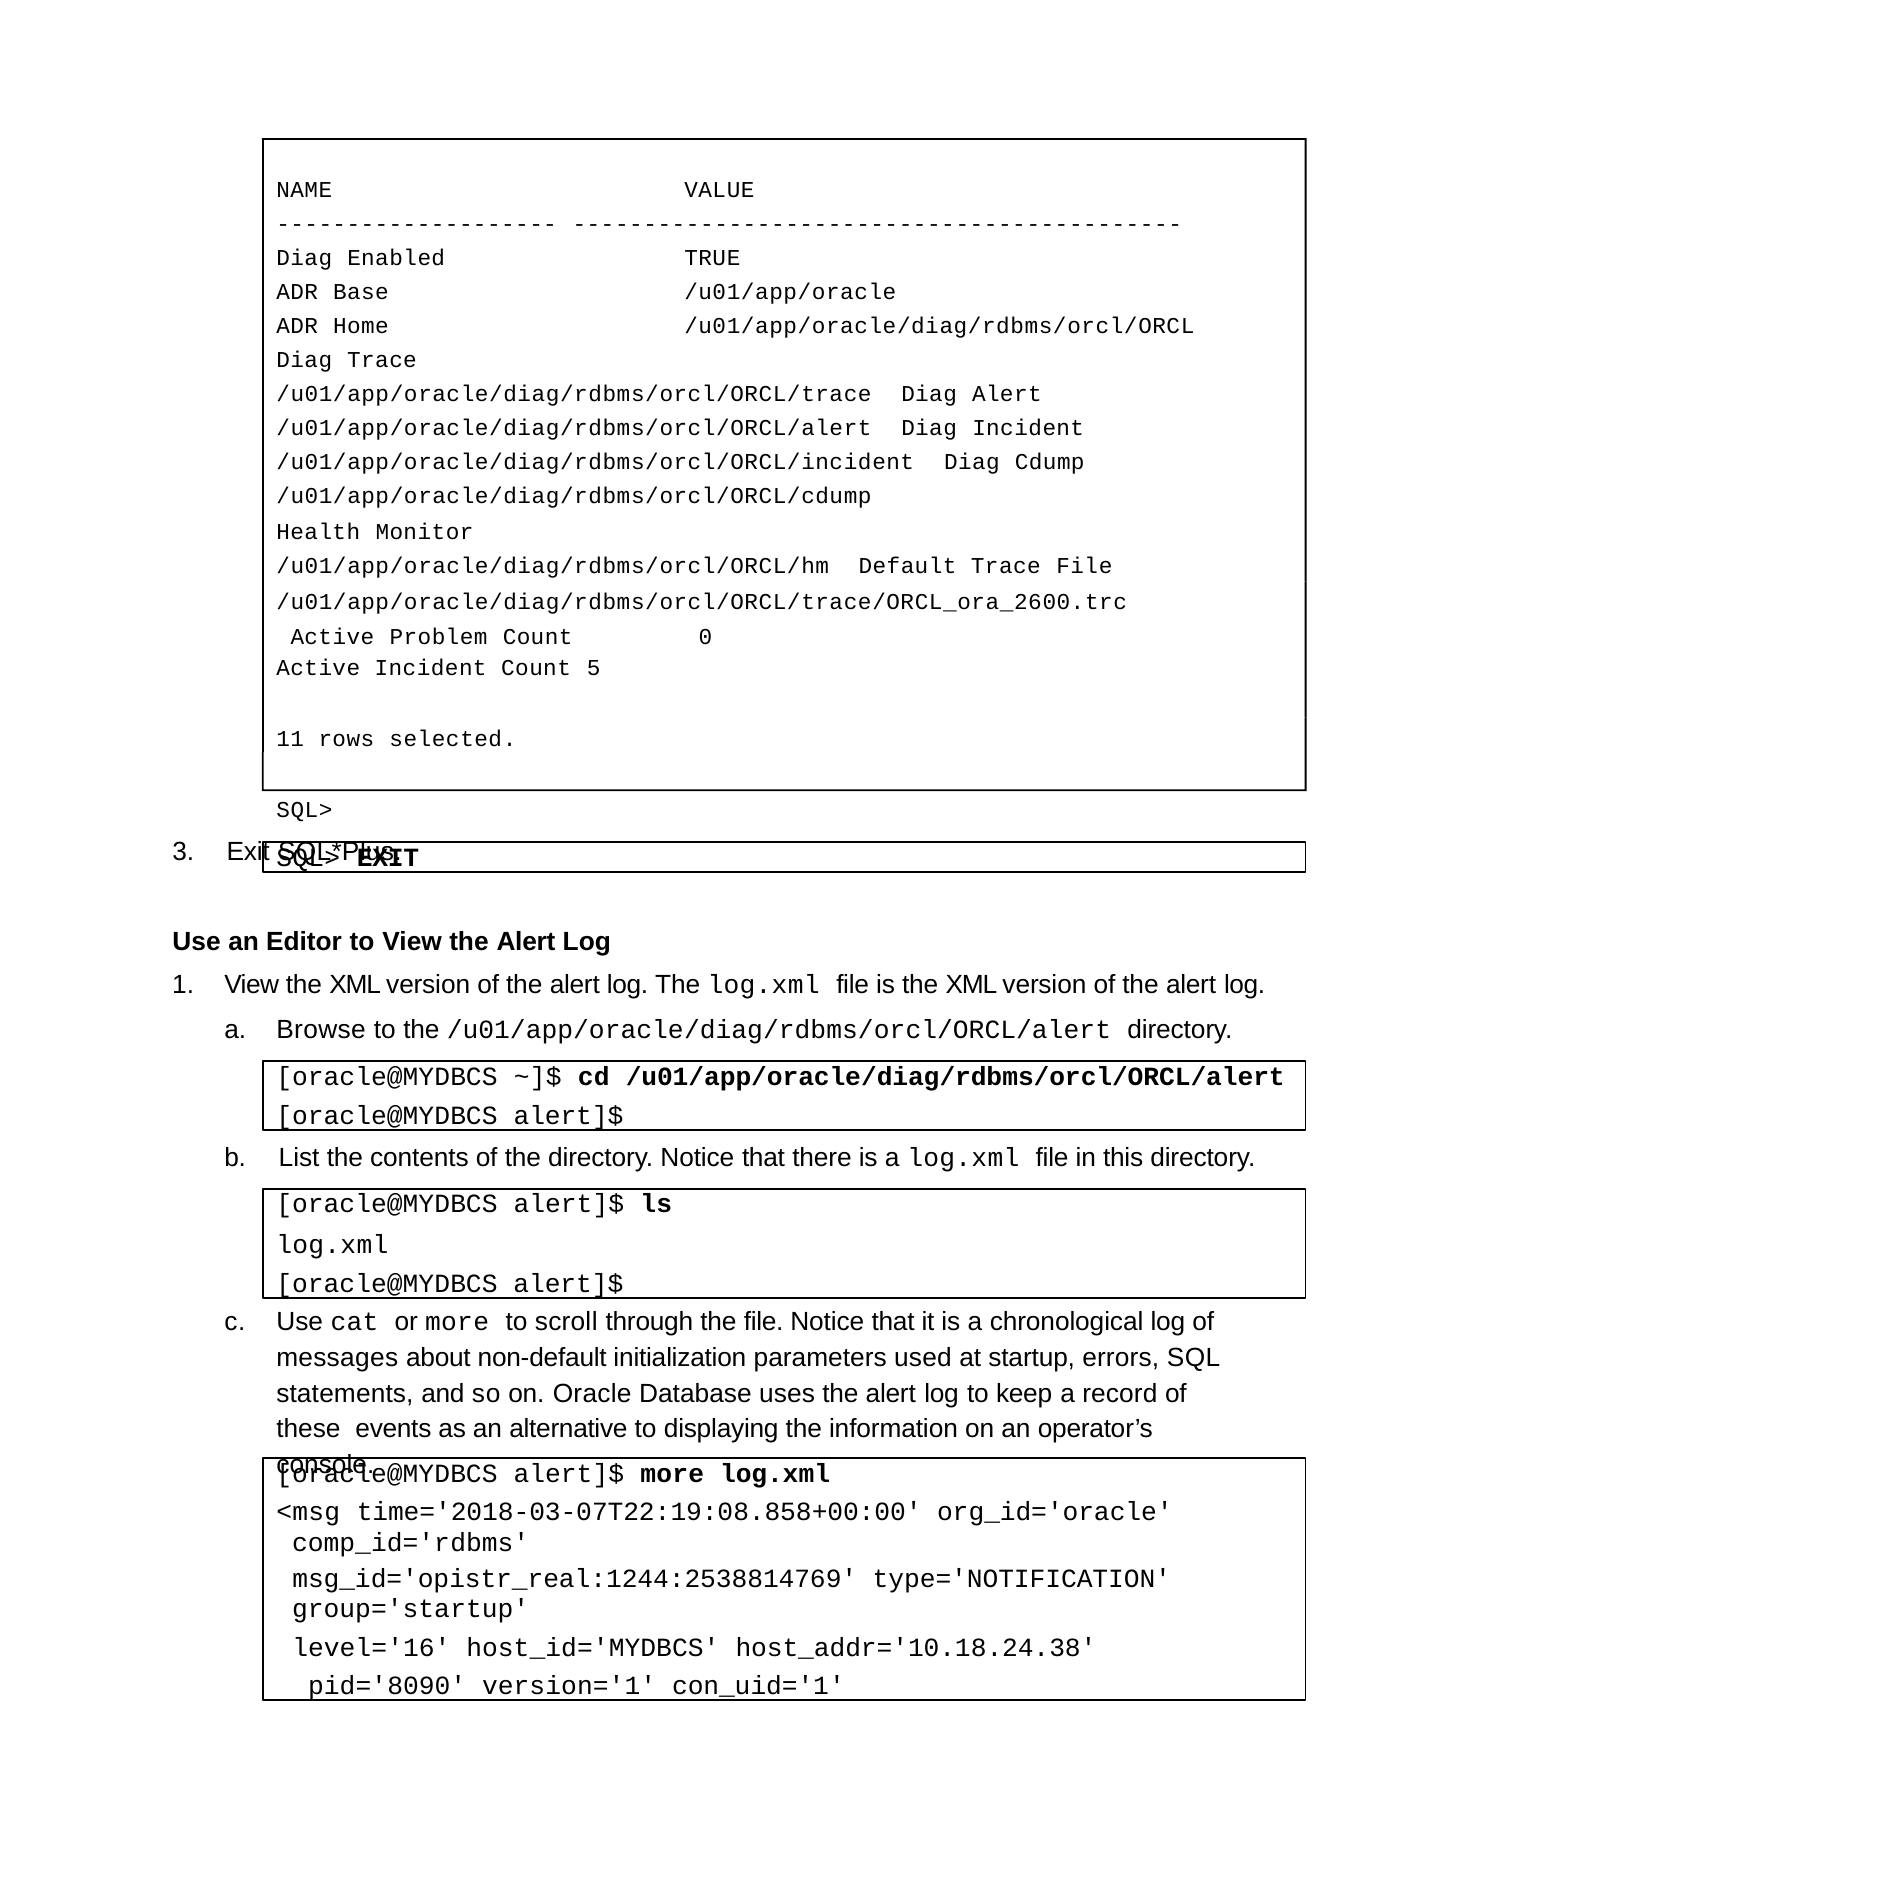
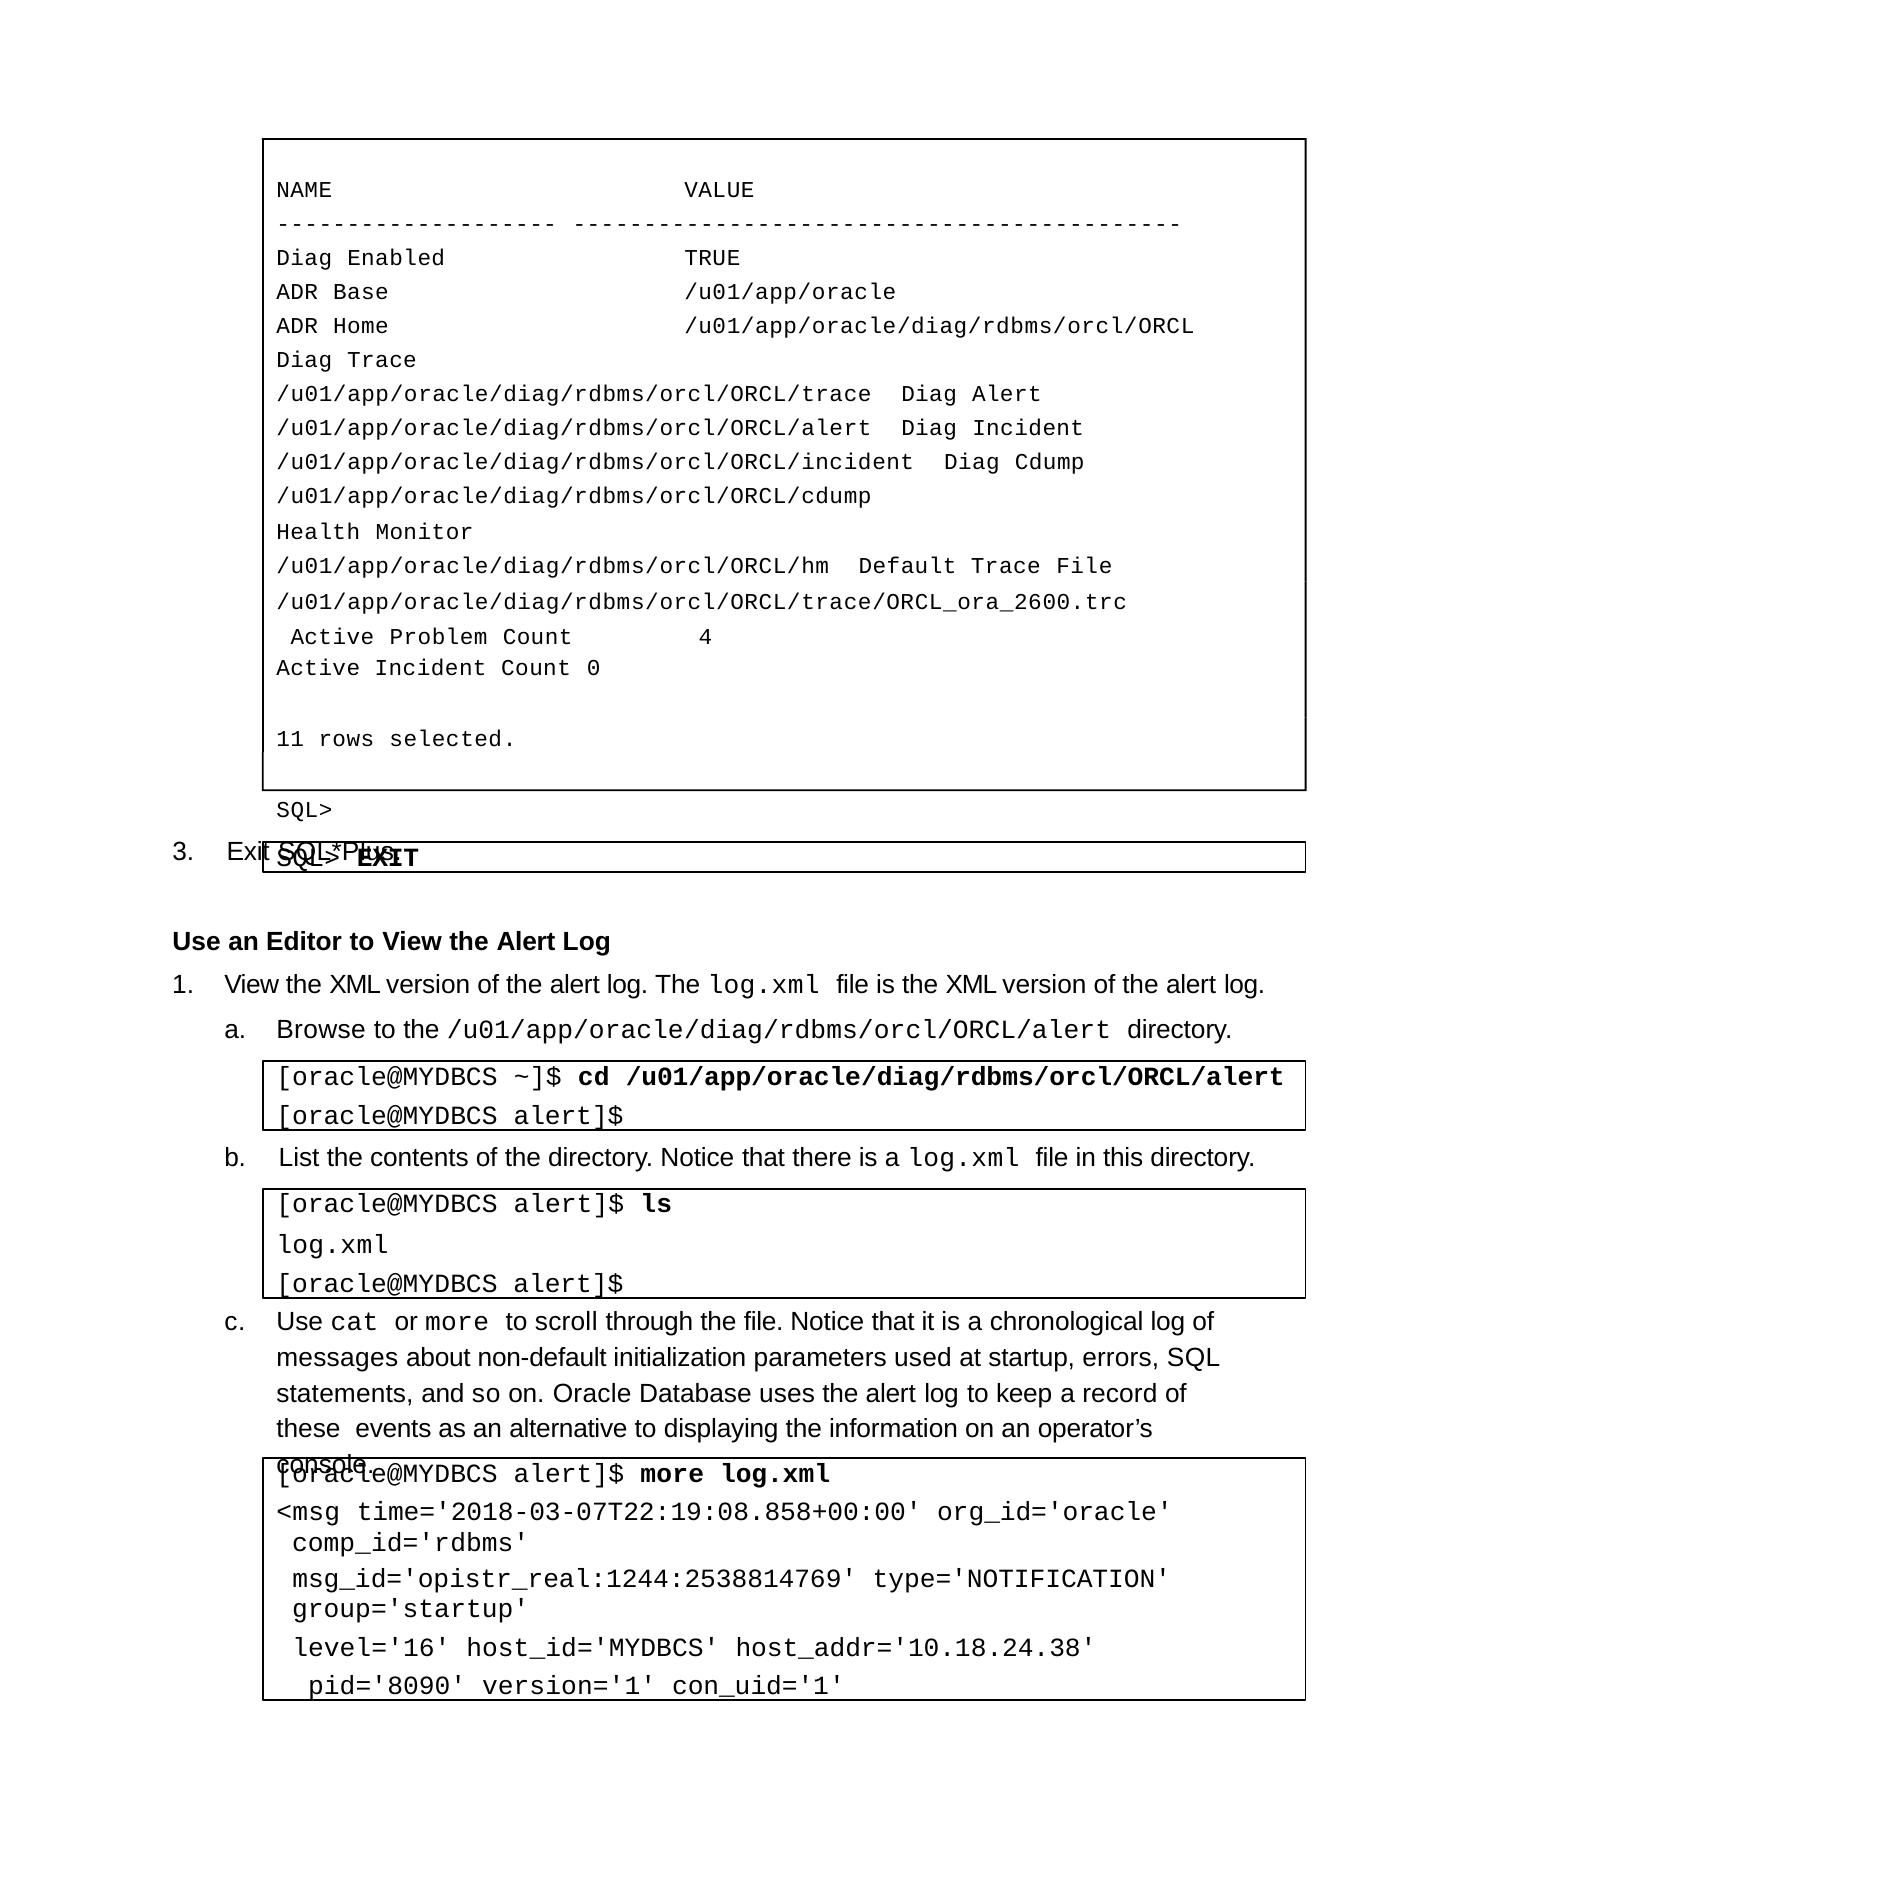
0: 0 -> 4 (705, 637)
5: 5 -> 0 (594, 668)
